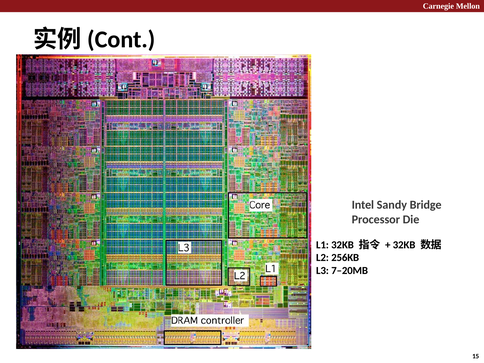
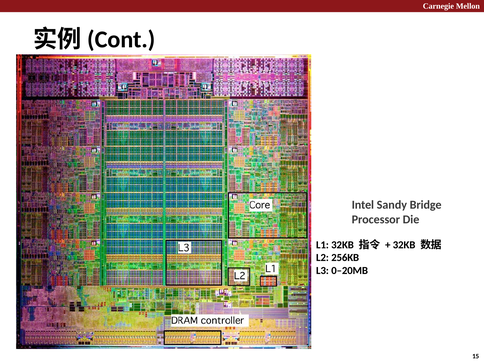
7–20MB: 7–20MB -> 0–20MB (350, 271)
